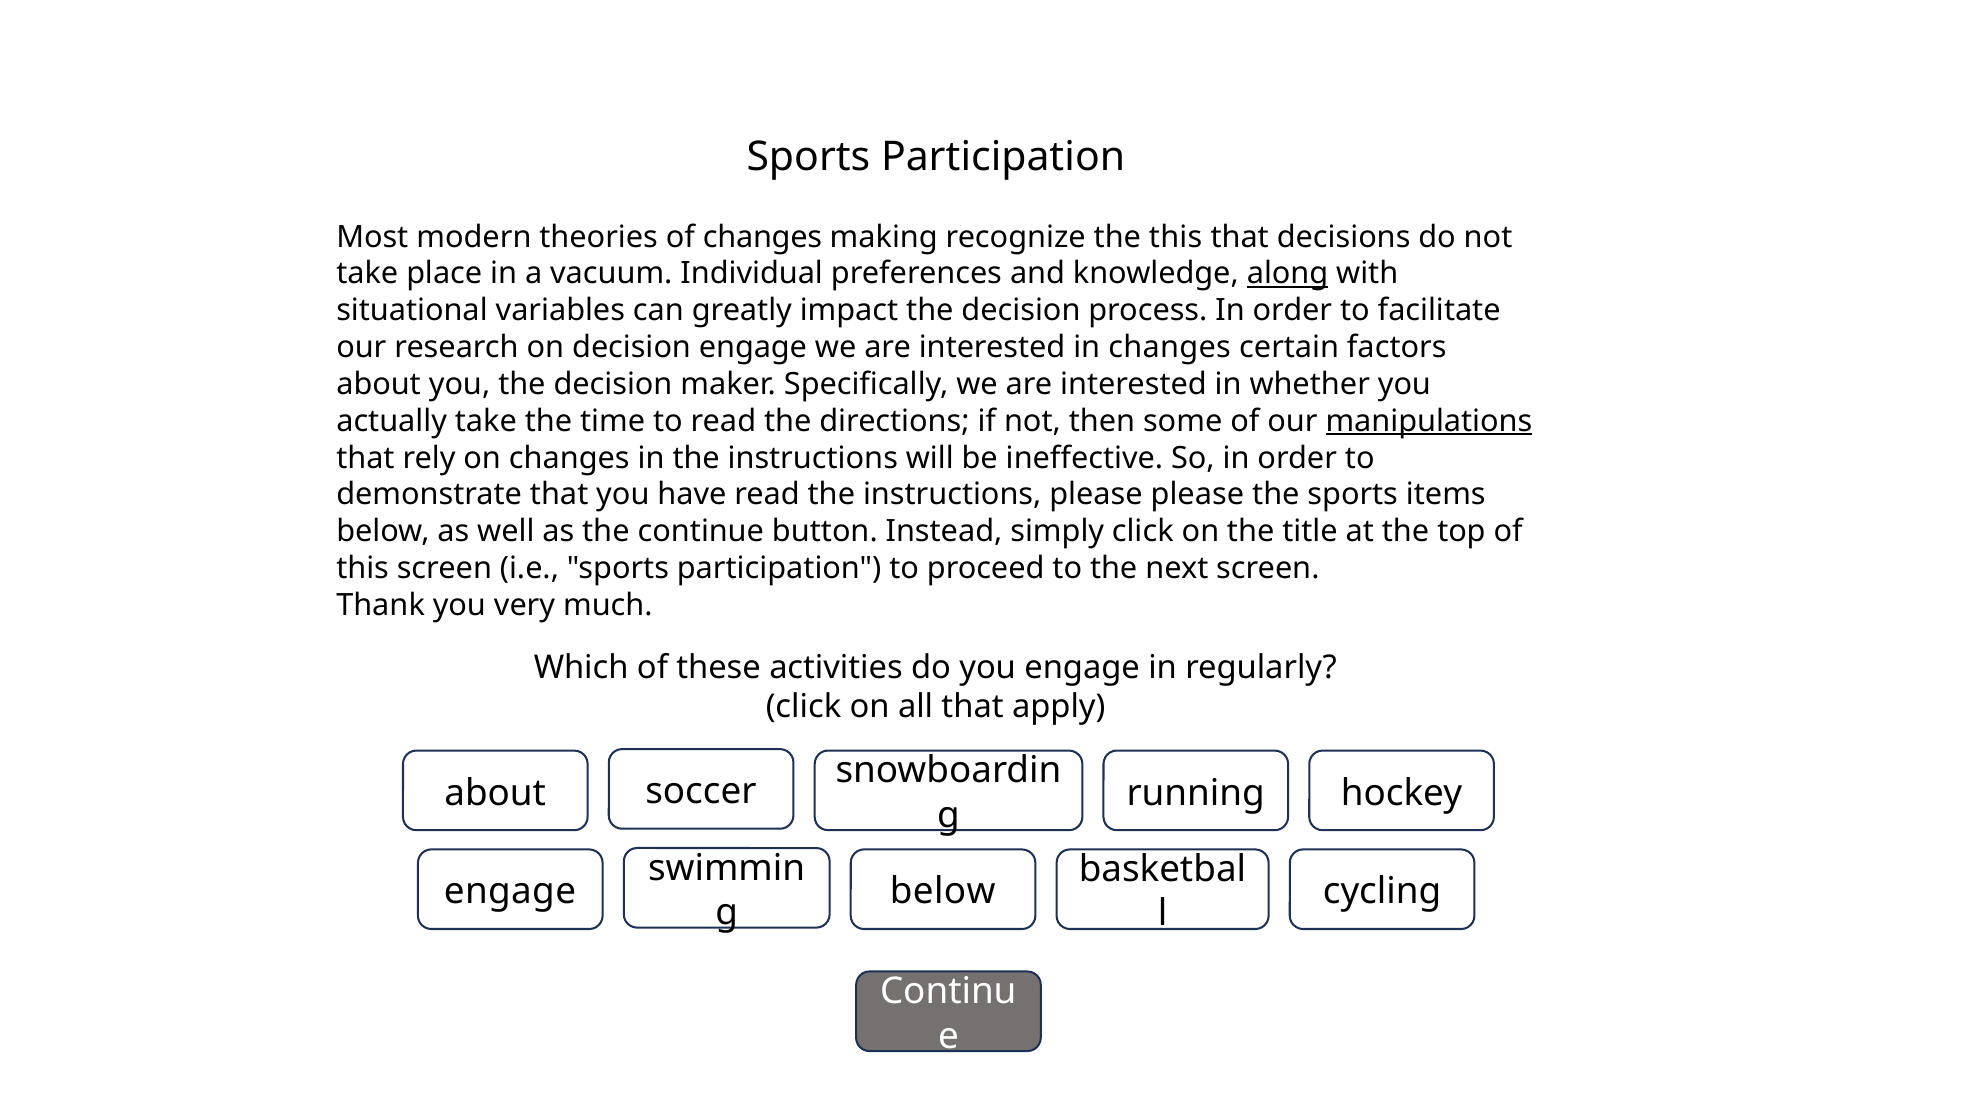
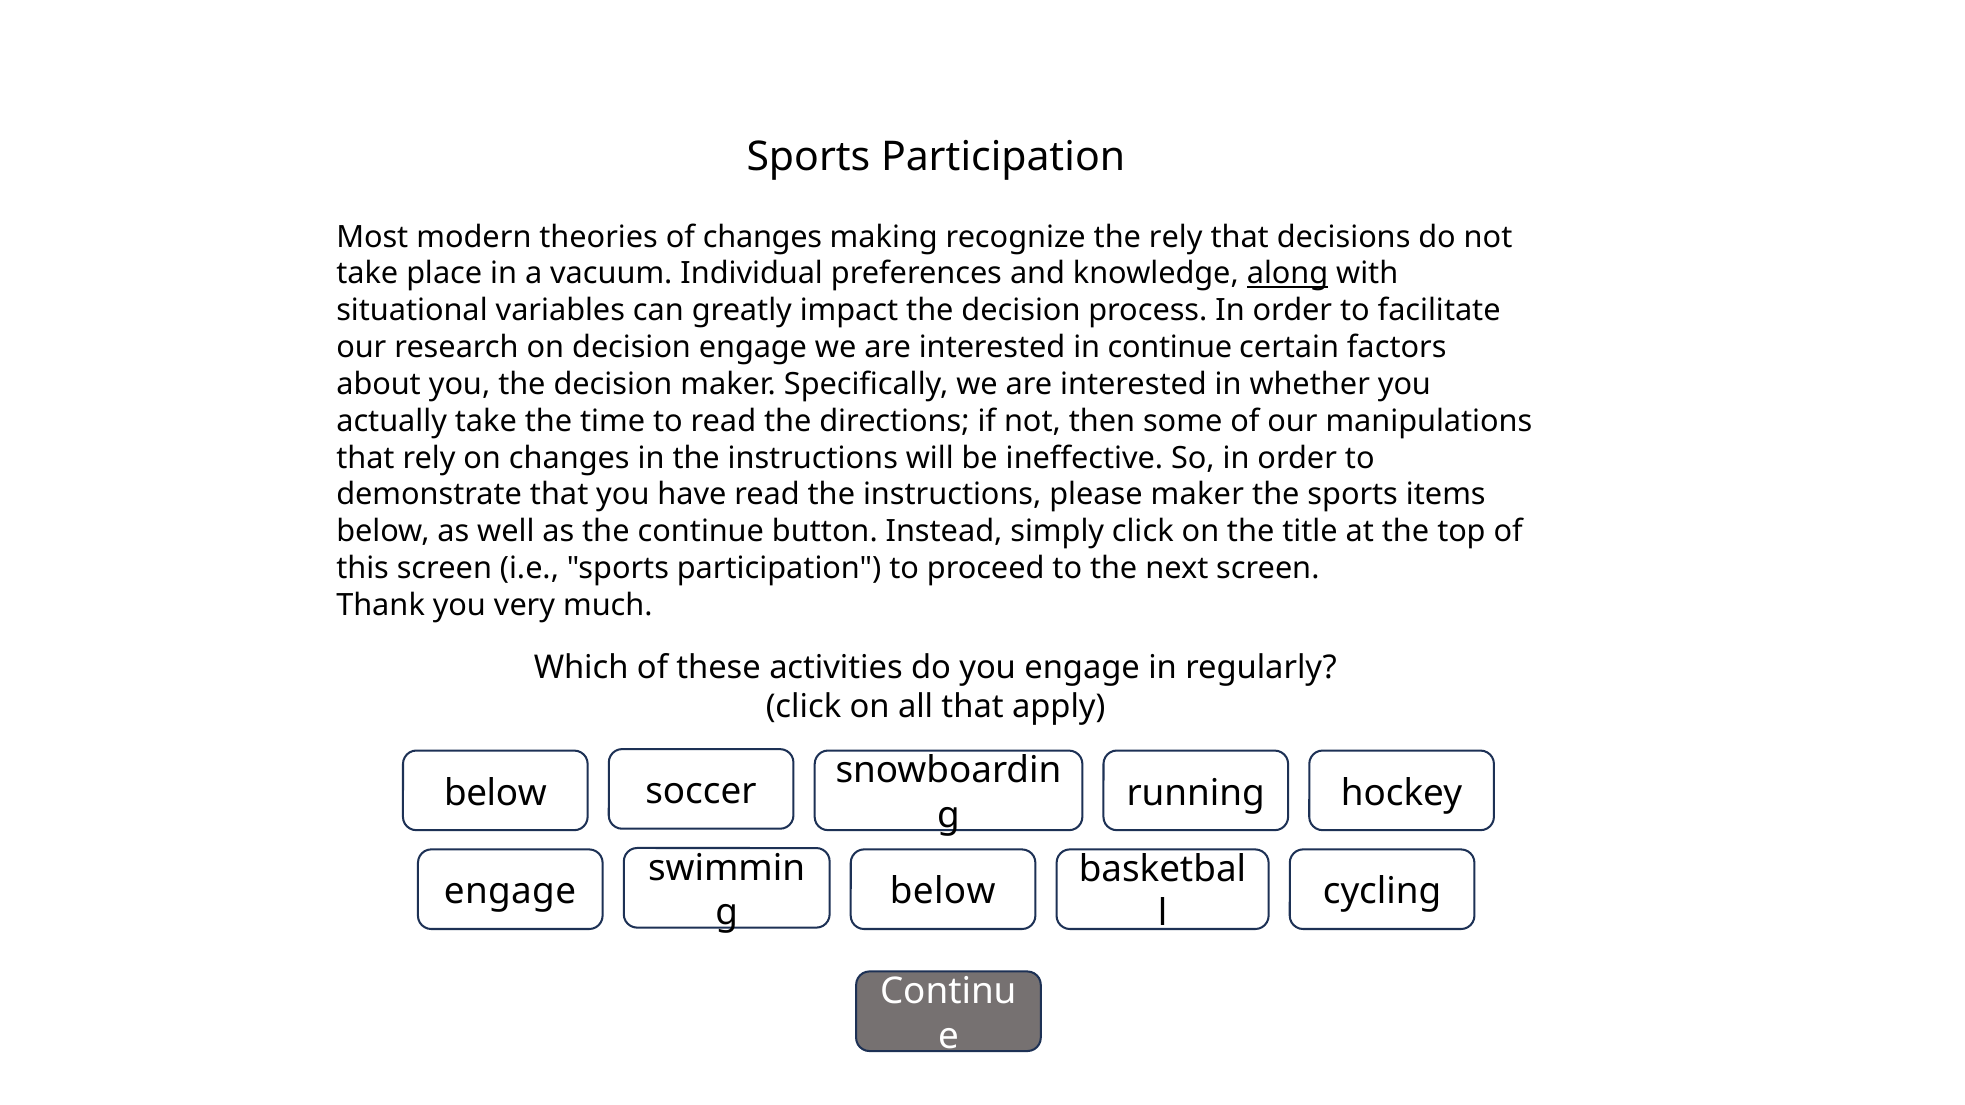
the this: this -> rely (1176, 237)
in changes: changes -> continue (1170, 348)
manipulations underline: present -> none (1429, 421)
please please: please -> maker (1197, 495)
about: about -> below (495, 793)
